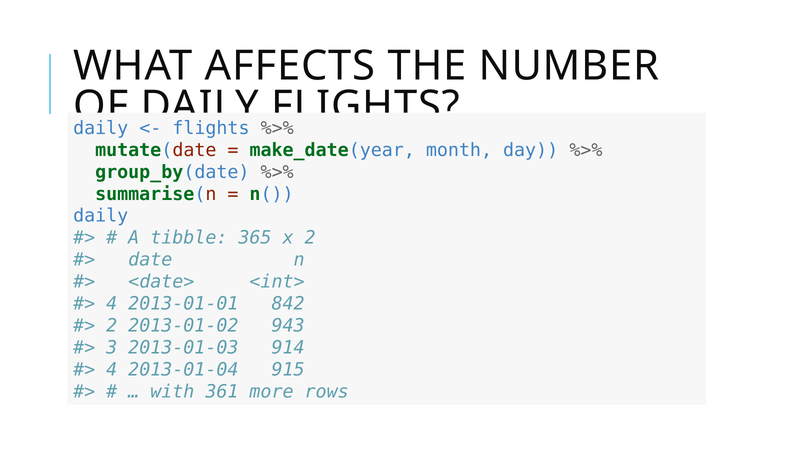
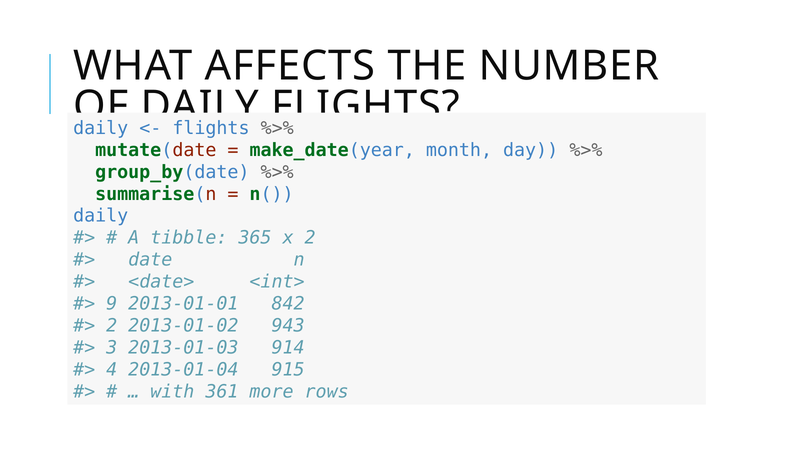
4: 4 -> 9 (112, 304)
